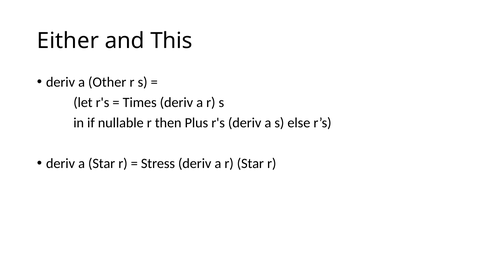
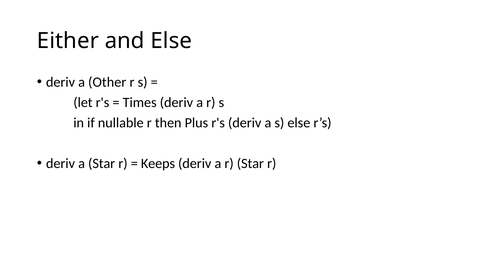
and This: This -> Else (171, 41)
Stress: Stress -> Keeps (158, 163)
